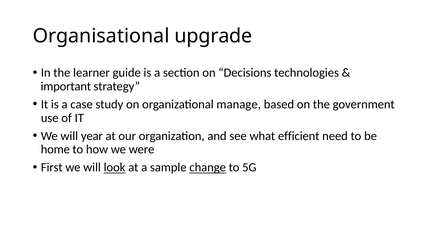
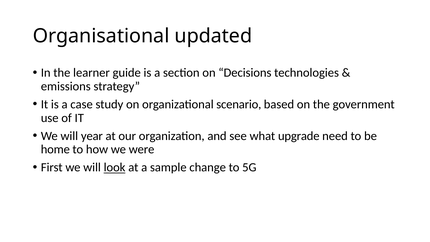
upgrade: upgrade -> updated (213, 36)
important: important -> emissions (66, 86)
manage: manage -> scenario (239, 104)
efficient: efficient -> upgrade (299, 136)
change underline: present -> none (208, 167)
